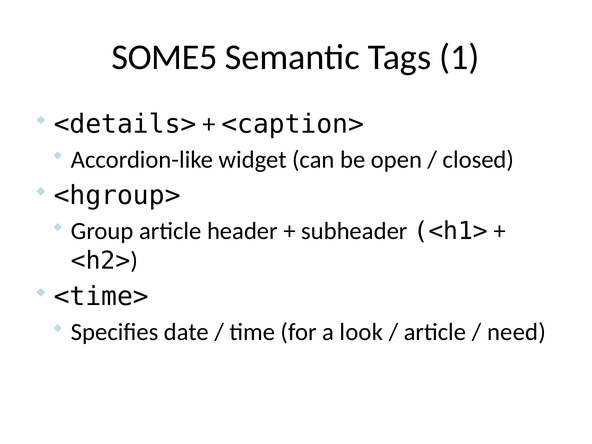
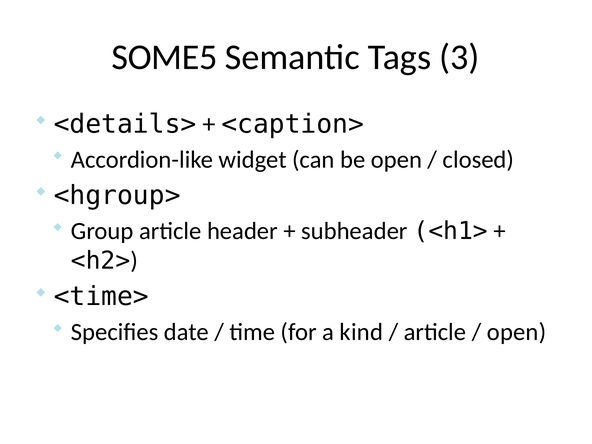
1: 1 -> 3 (459, 57)
look: look -> kind (361, 332)
need: need -> open (517, 332)
